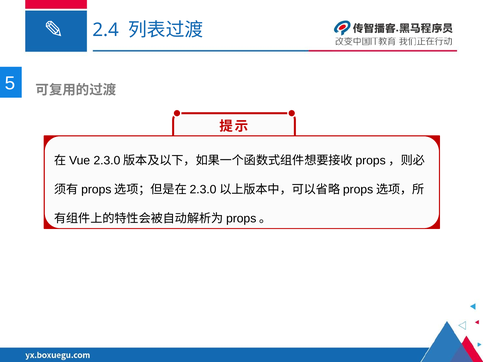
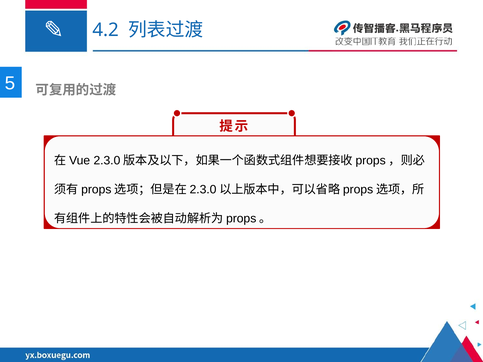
2.4: 2.4 -> 4.2 (106, 30)
